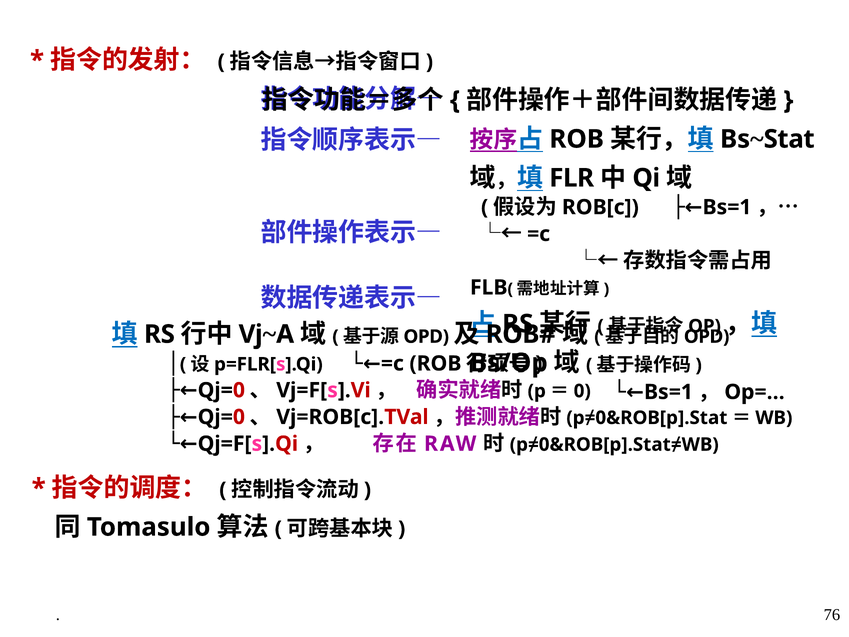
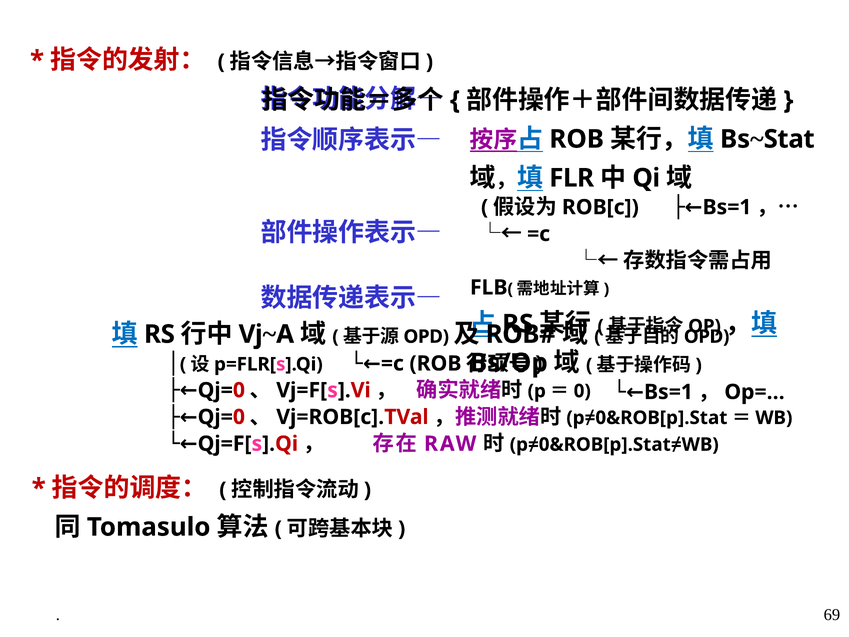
76: 76 -> 69 (832, 614)
